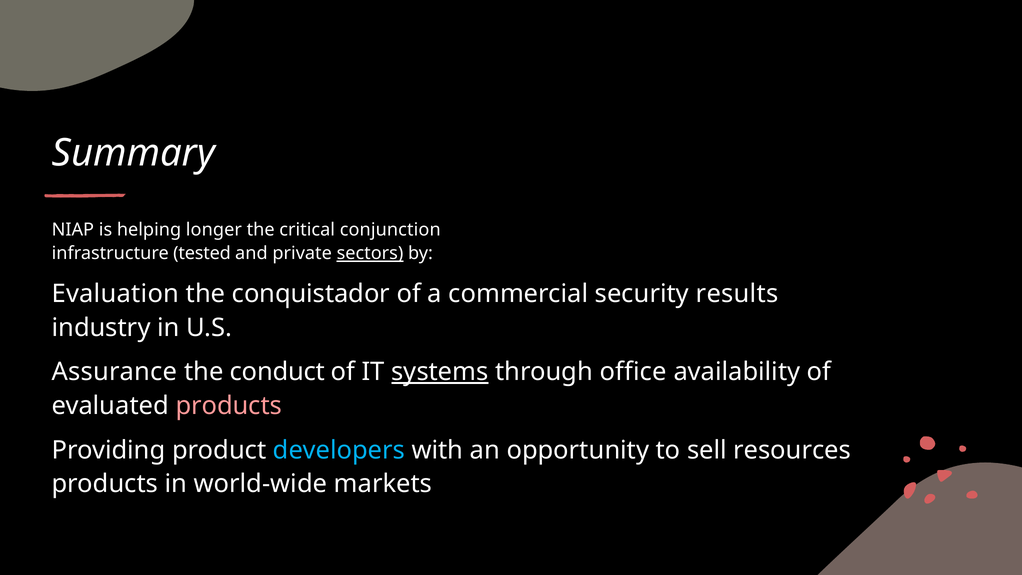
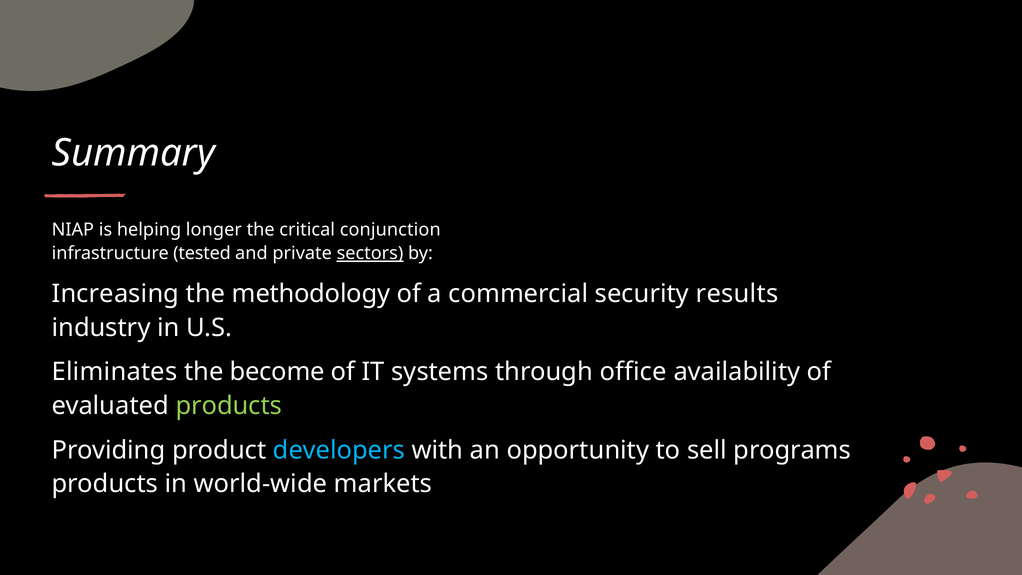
Evaluation: Evaluation -> Increasing (115, 294)
conquistador: conquistador -> methodology (311, 294)
Assurance: Assurance -> Eliminates (115, 372)
conduct: conduct -> become (277, 372)
systems underline: present -> none (440, 372)
products colour: pink -> light green (229, 406)
resources: resources -> programs (792, 450)
